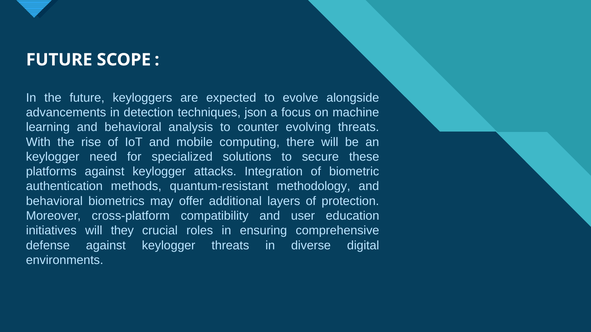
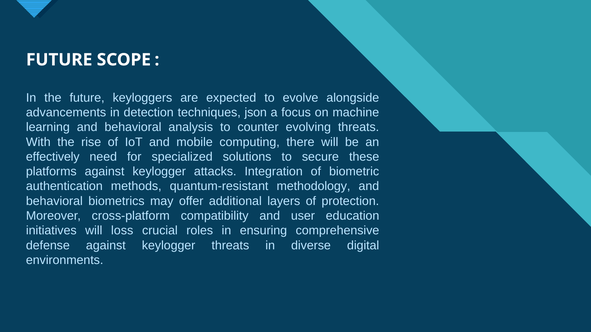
keylogger: keylogger -> effectively (53, 157)
they: they -> loss (122, 231)
